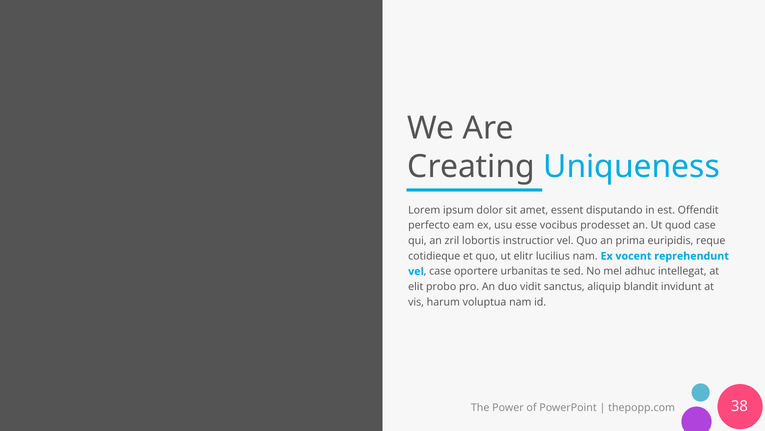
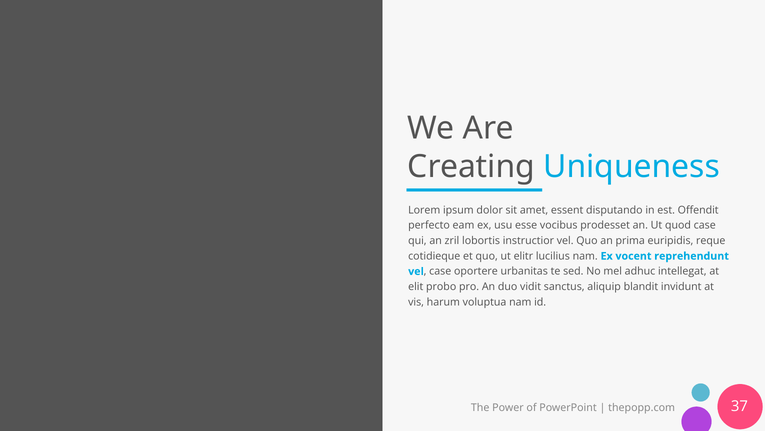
38: 38 -> 37 (739, 406)
